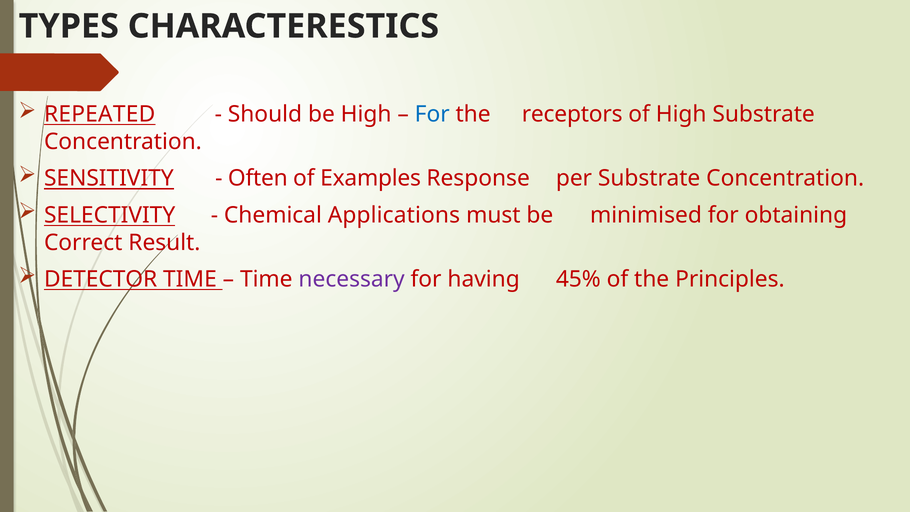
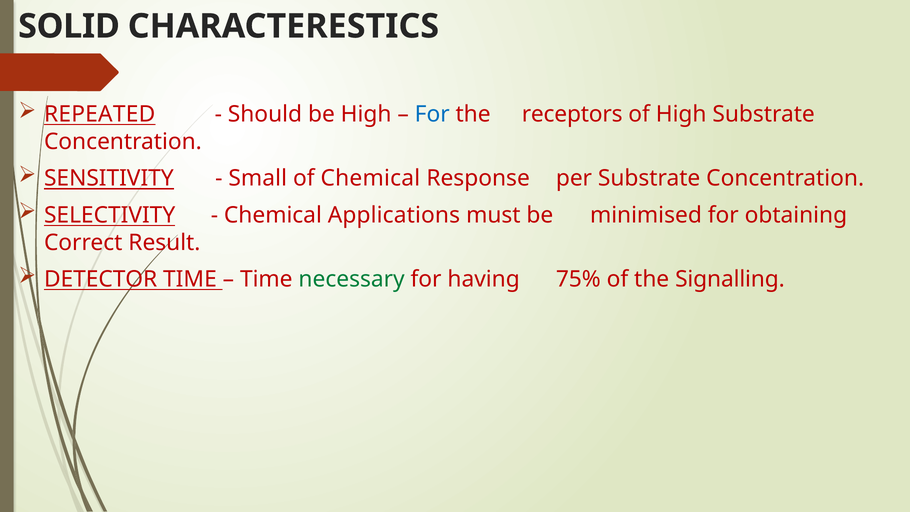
TYPES: TYPES -> SOLID (69, 26)
Often: Often -> Small (258, 178)
of Examples: Examples -> Chemical (370, 178)
necessary colour: purple -> green (352, 279)
45%: 45% -> 75% (578, 279)
Principles: Principles -> Signalling (730, 279)
